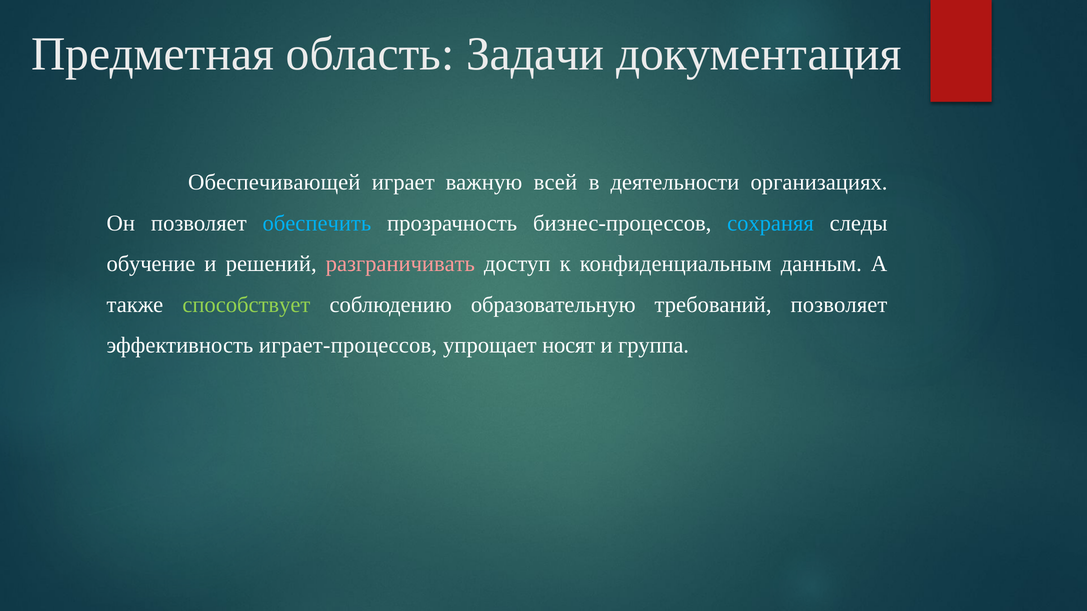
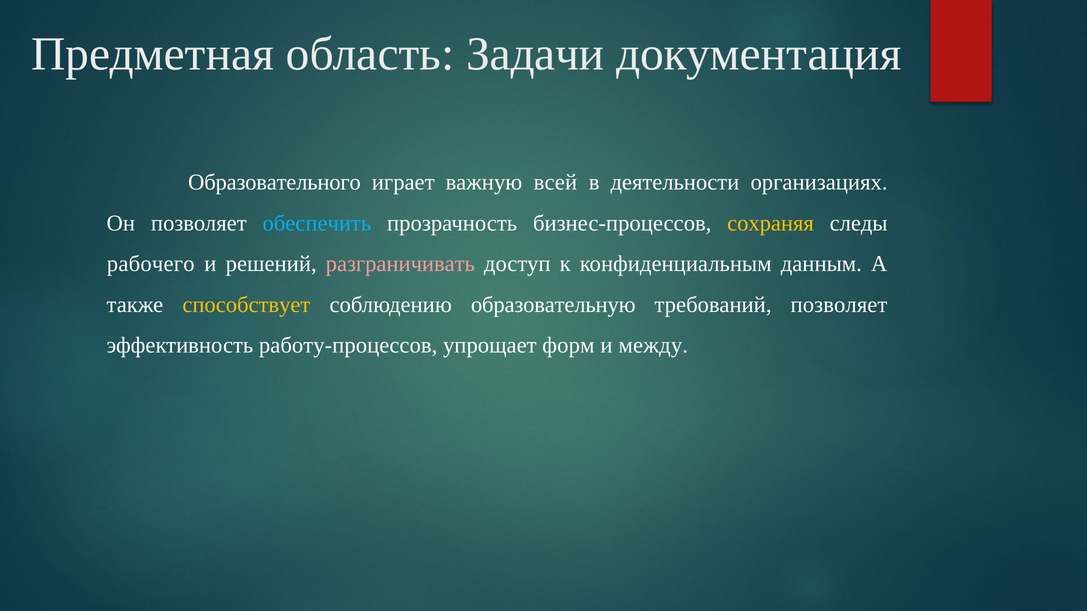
Обеспечивающей: Обеспечивающей -> Образовательного (274, 182)
сохраняя colour: light blue -> yellow (770, 223)
обучение: обучение -> рабочего (151, 264)
способствует colour: light green -> yellow (246, 305)
играет-процессов: играет-процессов -> работу-процессов (348, 346)
носят: носят -> форм (568, 346)
группа: группа -> между (653, 346)
